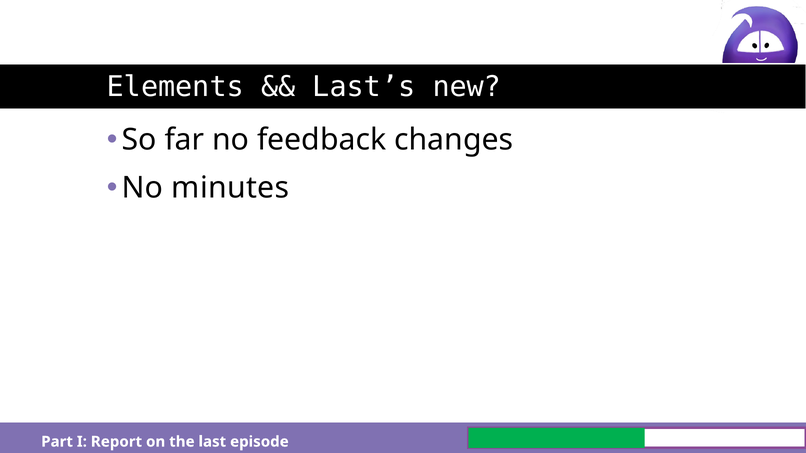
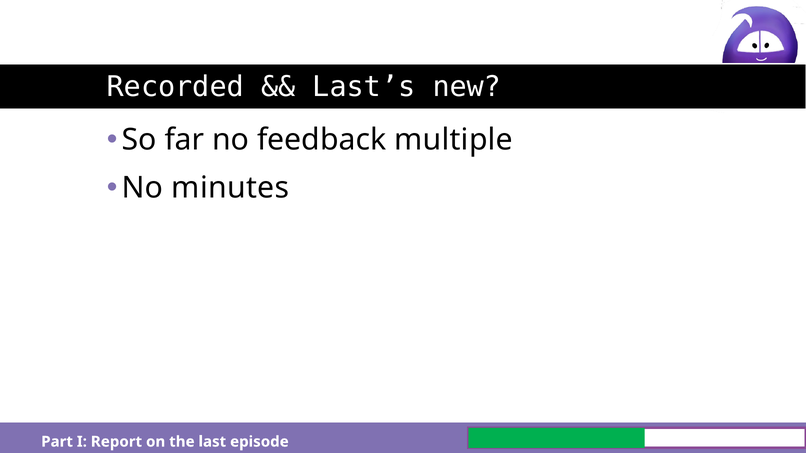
Elements: Elements -> Recorded (175, 87)
changes: changes -> multiple (454, 140)
